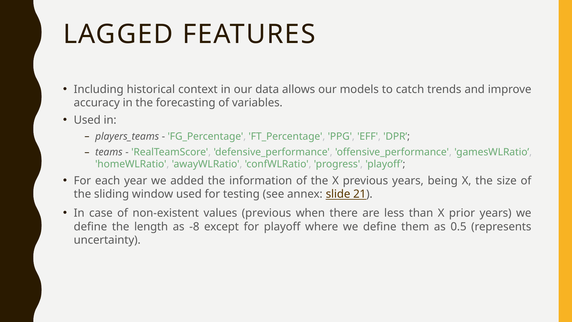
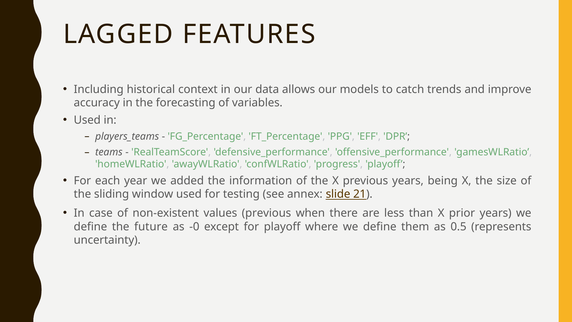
length: length -> future (151, 226)
-8: -8 -> -0 (194, 226)
